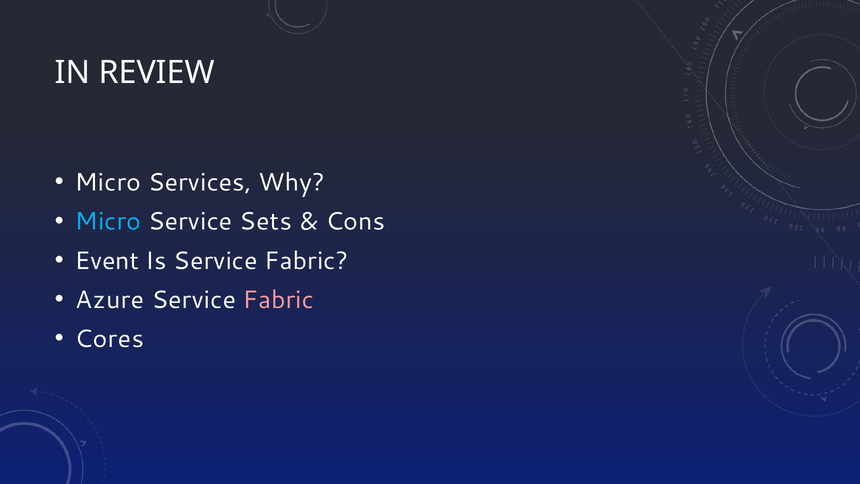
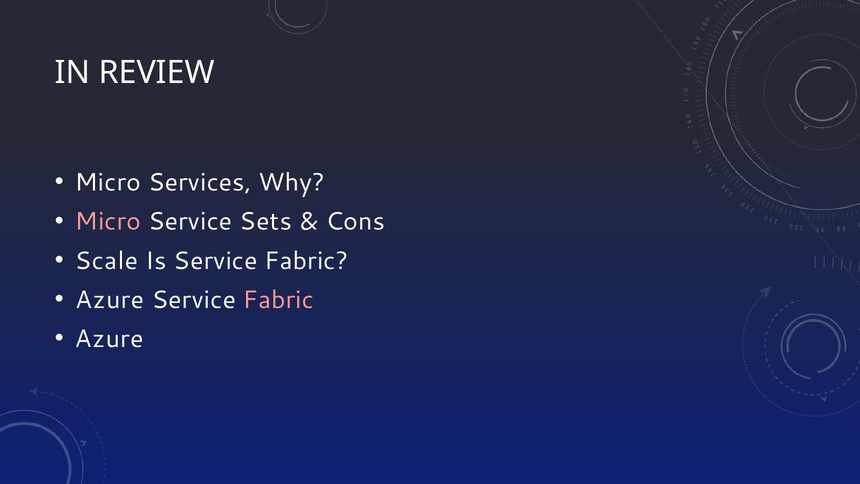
Micro colour: light blue -> pink (108, 222)
Event: Event -> Scale (107, 261)
Cores: Cores -> Azure (109, 339)
